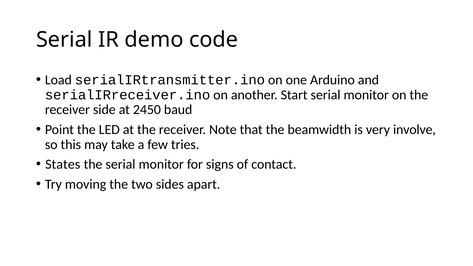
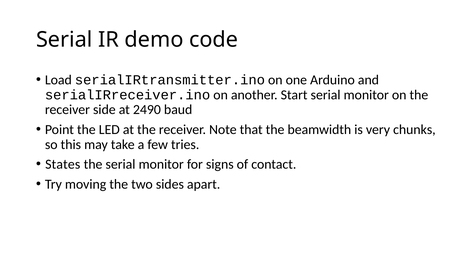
2450: 2450 -> 2490 (147, 110)
involve: involve -> chunks (414, 130)
